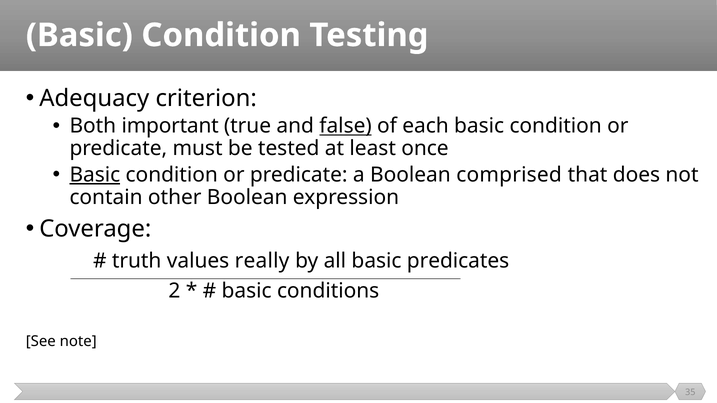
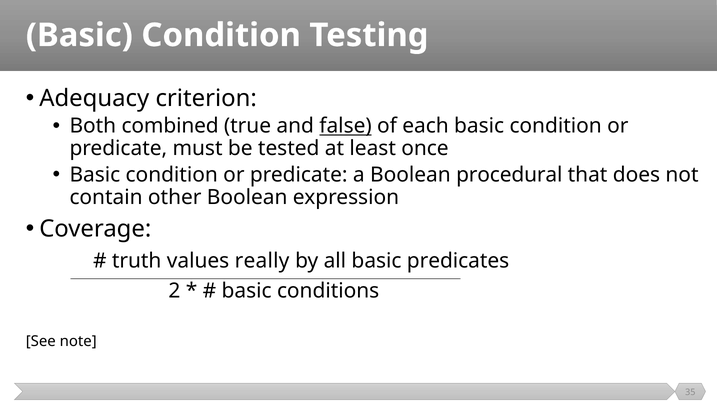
important: important -> combined (170, 126)
Basic underline: present -> none (95, 175)
comprised: comprised -> procedural (509, 175)
